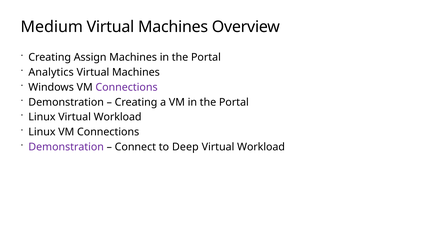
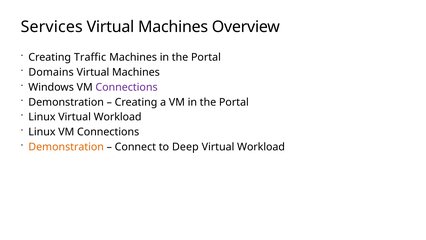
Medium: Medium -> Services (52, 27)
Assign: Assign -> Traffic (90, 57)
Analytics: Analytics -> Domains (51, 72)
Demonstration colour: purple -> orange (66, 147)
